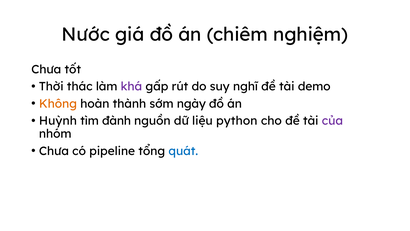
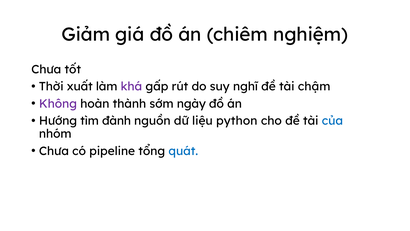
Nước: Nước -> Giảm (86, 34)
thác: thác -> xuất (80, 86)
demo: demo -> chậm (314, 86)
Không colour: orange -> purple (58, 104)
Huỳnh: Huỳnh -> Hướng (58, 121)
của colour: purple -> blue (332, 121)
